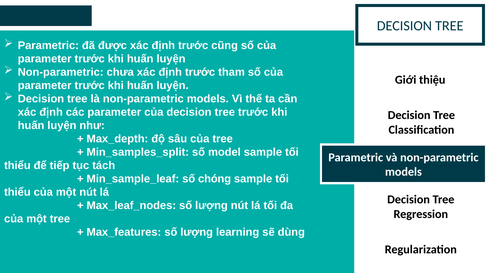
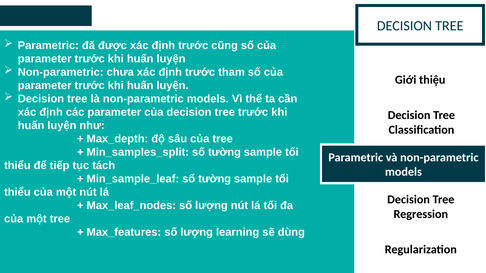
Min_samples_split số model: model -> tường (224, 152)
Min_sample_leaf số chóng: chóng -> tường (215, 179)
